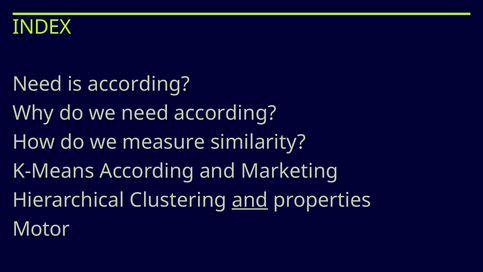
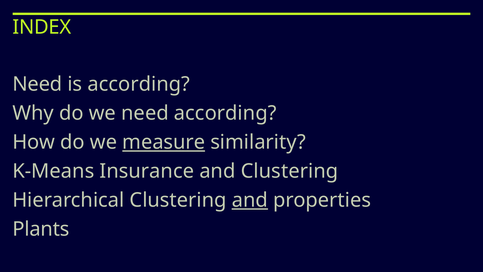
measure underline: none -> present (164, 142)
K-Means According: According -> Insurance (147, 171)
and Marketing: Marketing -> Clustering (290, 171)
Motor: Motor -> Plants (41, 229)
